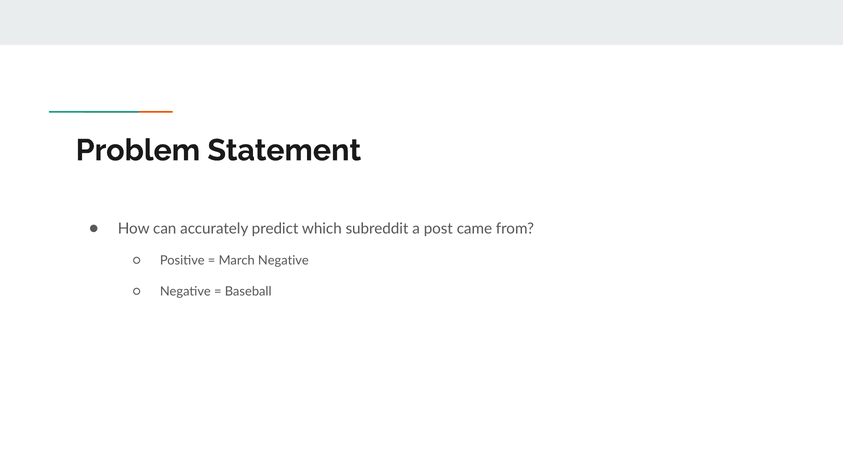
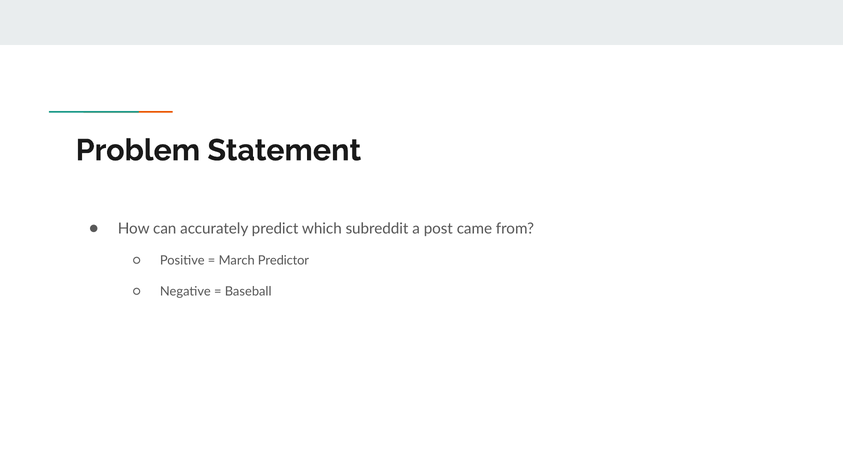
March Negative: Negative -> Predictor (283, 261)
